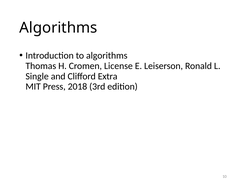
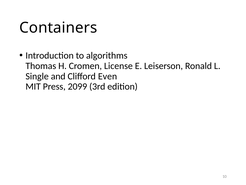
Algorithms: Algorithms -> Containers (58, 28)
Extra: Extra -> Even (108, 76)
2018: 2018 -> 2099 (77, 86)
